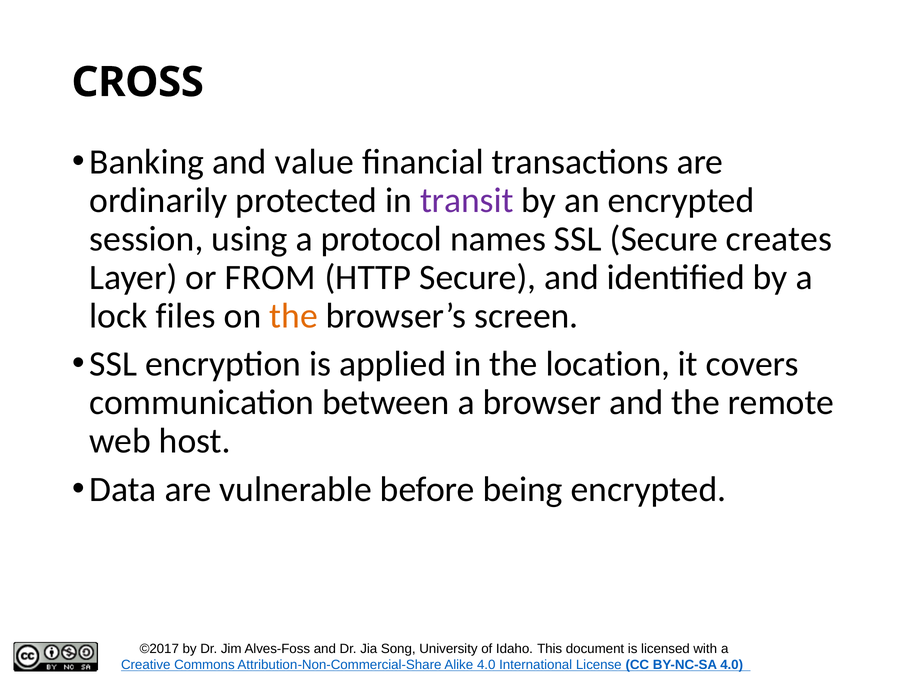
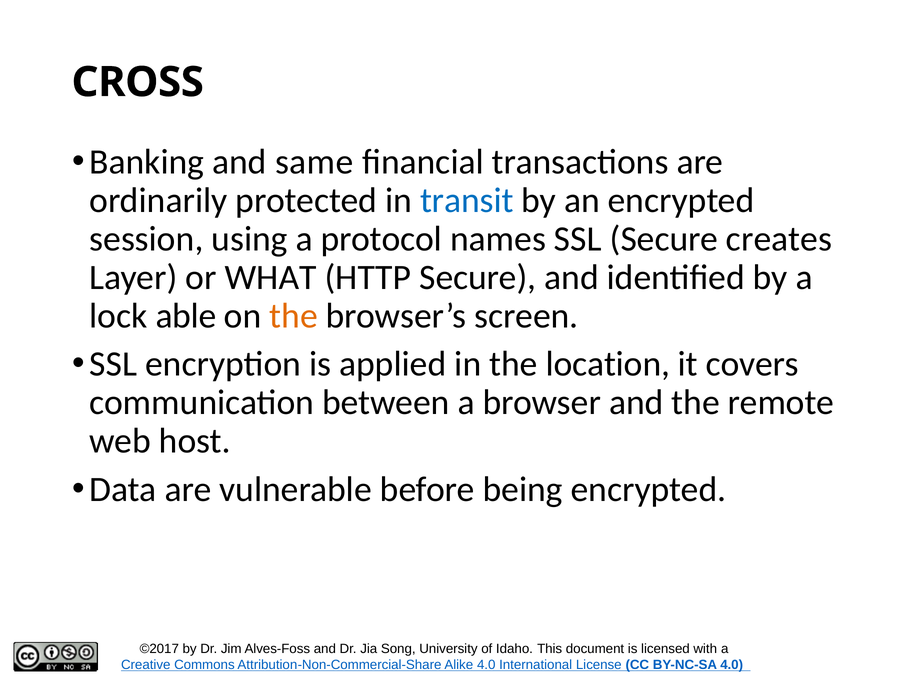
value: value -> same (314, 162)
transit colour: purple -> blue (467, 200)
FROM: FROM -> WHAT (271, 277)
files: files -> able (186, 316)
